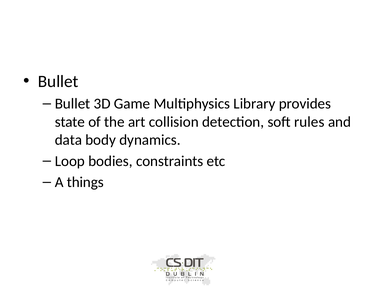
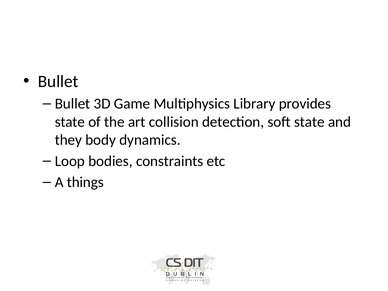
soft rules: rules -> state (309, 122)
data: data -> they (68, 140)
